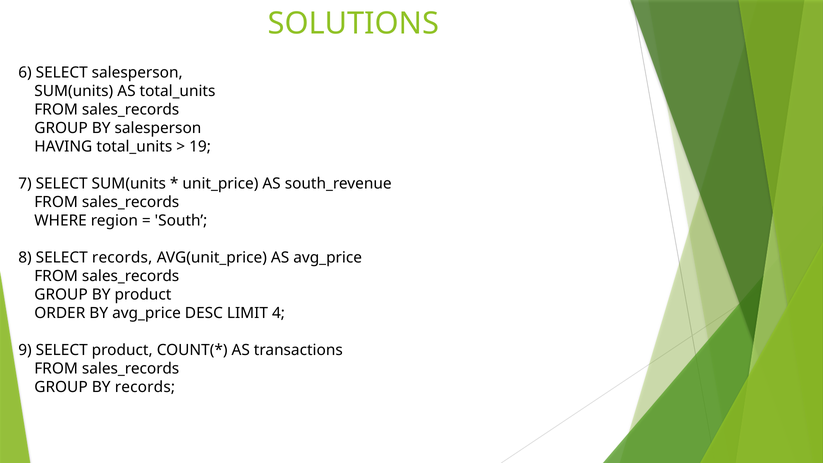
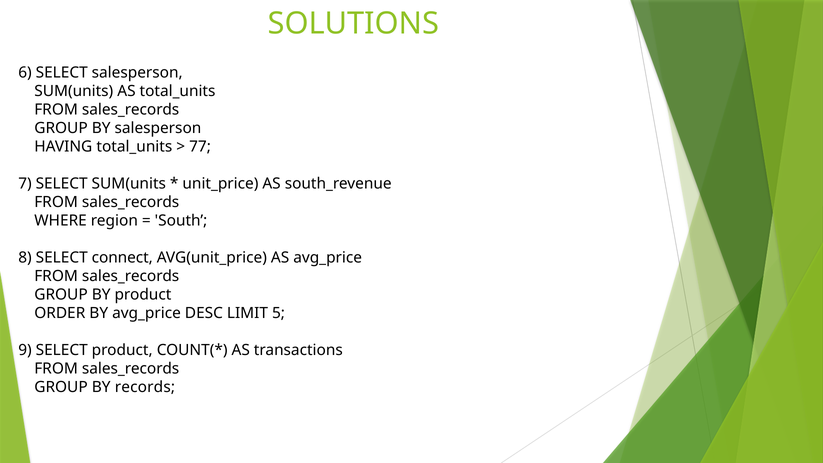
19: 19 -> 77 (200, 147)
SELECT records: records -> connect (122, 258)
4: 4 -> 5 (279, 313)
